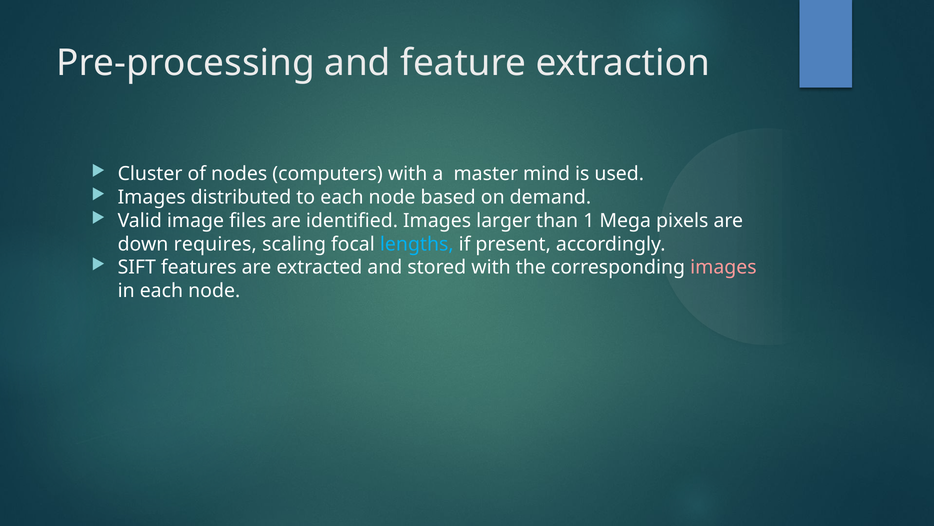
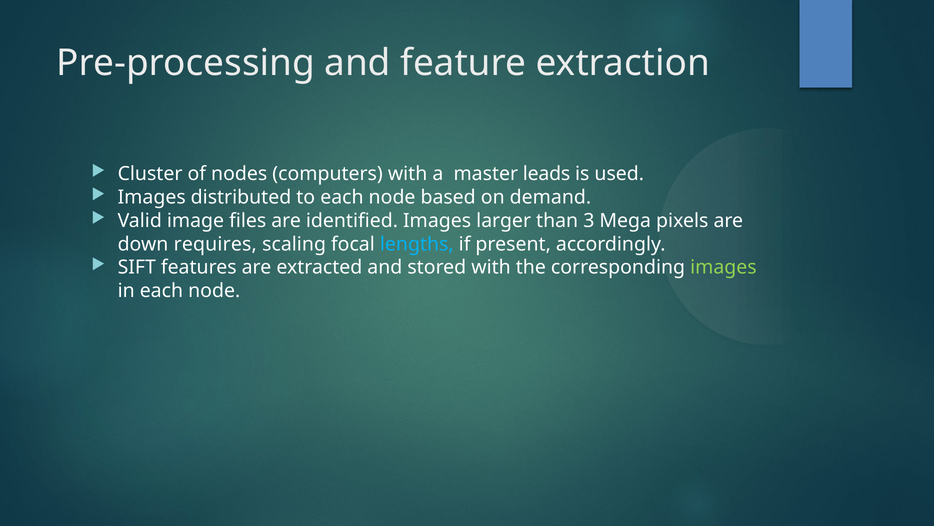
mind: mind -> leads (547, 174)
1: 1 -> 3 (589, 220)
images colour: pink -> light green (723, 267)
